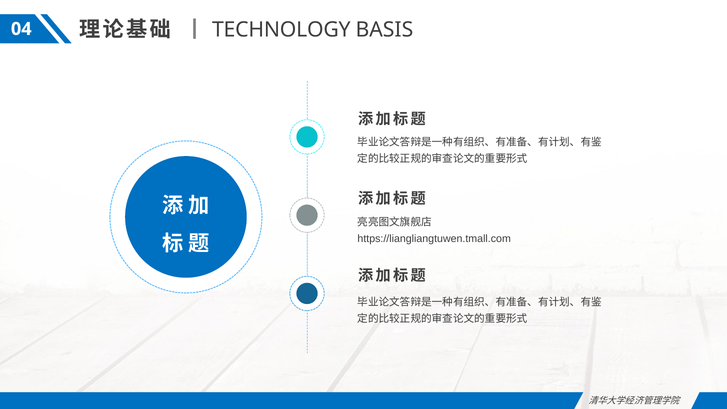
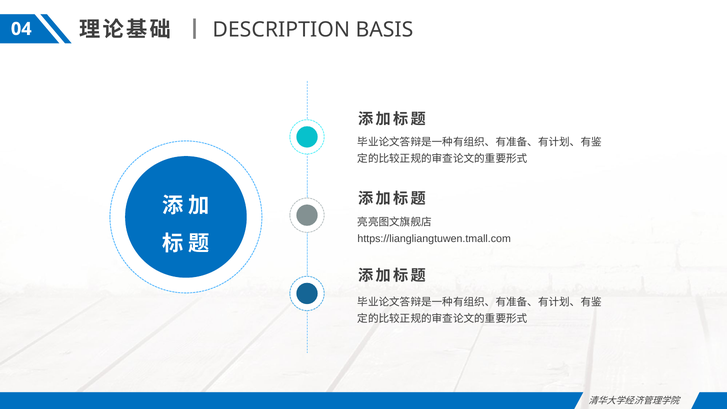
TECHNOLOGY: TECHNOLOGY -> DESCRIPTION (281, 30)
